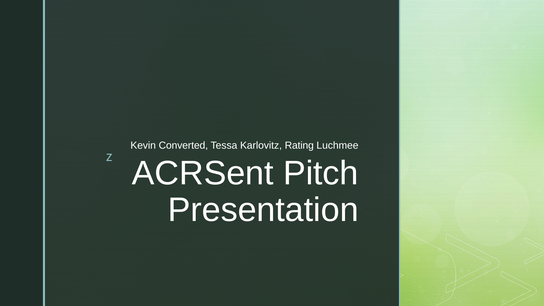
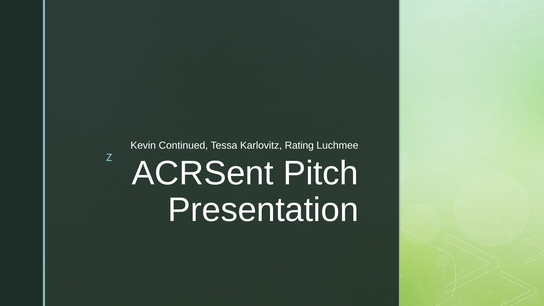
Converted: Converted -> Continued (183, 146)
